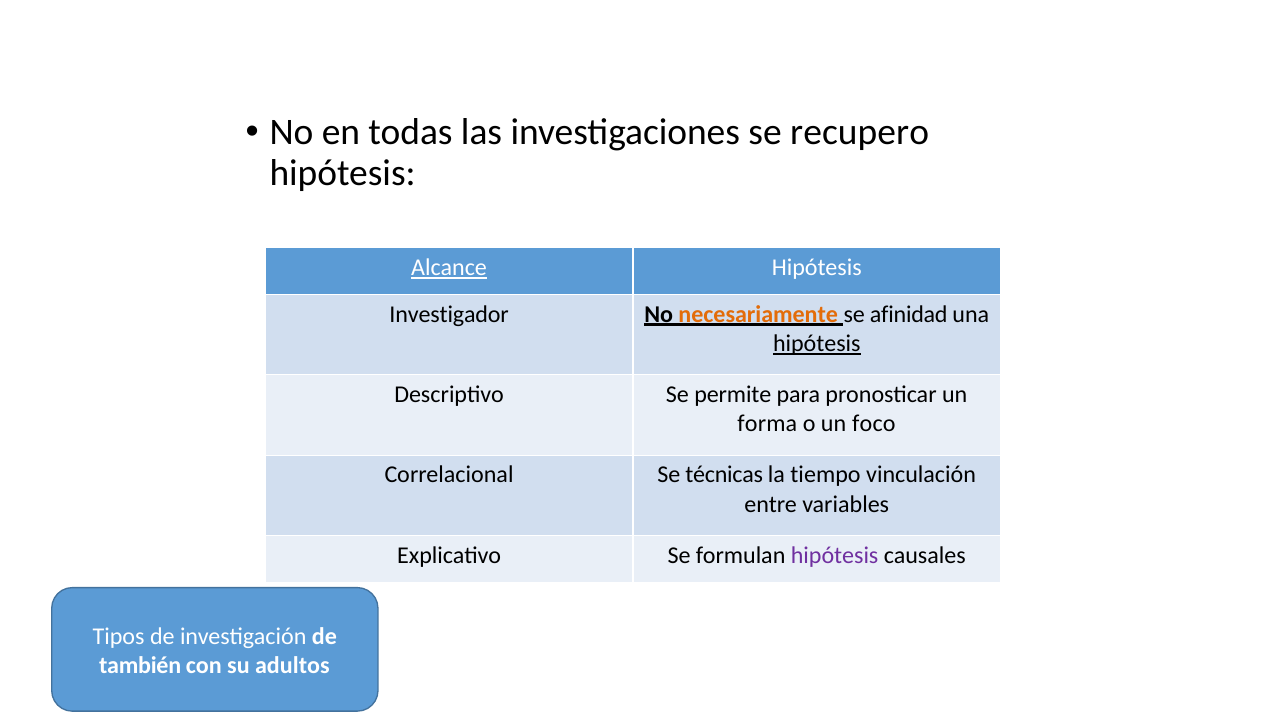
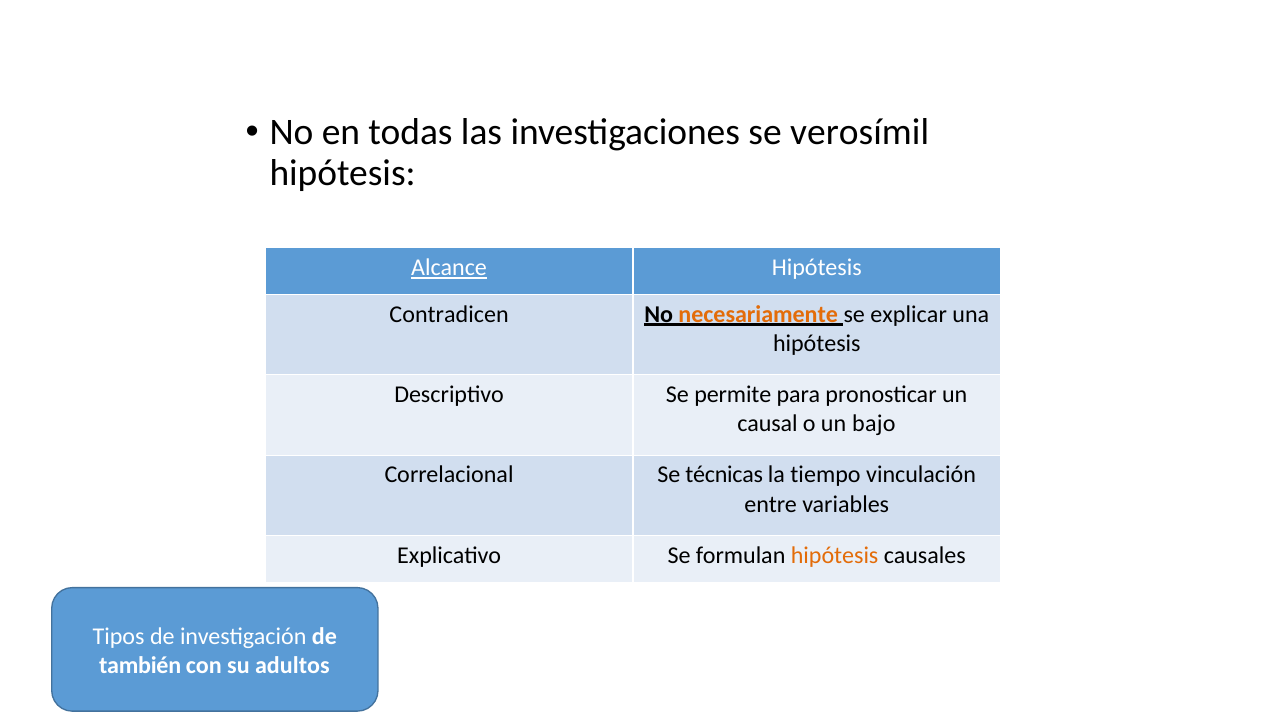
recupero: recupero -> verosímil (860, 132)
Investigador: Investigador -> Contradicen (449, 314)
afinidad: afinidad -> explicar (909, 314)
hipótesis underline: present -> none (817, 344)
forma: forma -> causal (767, 424)
foco: foco -> bajo (874, 424)
hipótesis colour: purple -> orange (835, 556)
